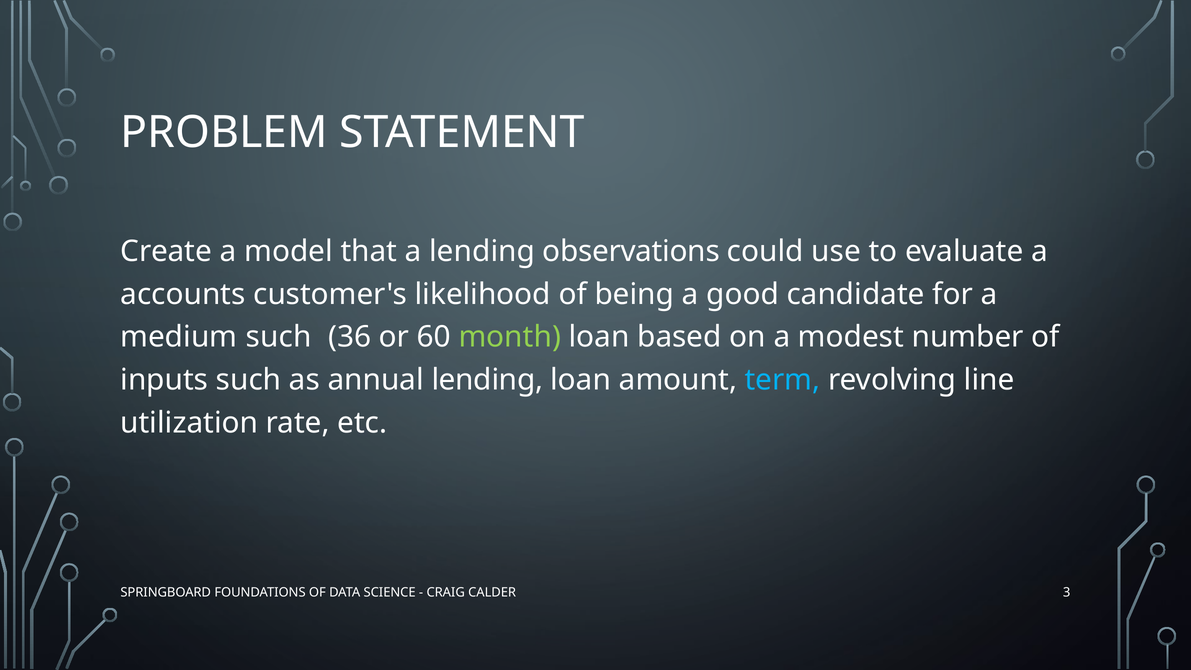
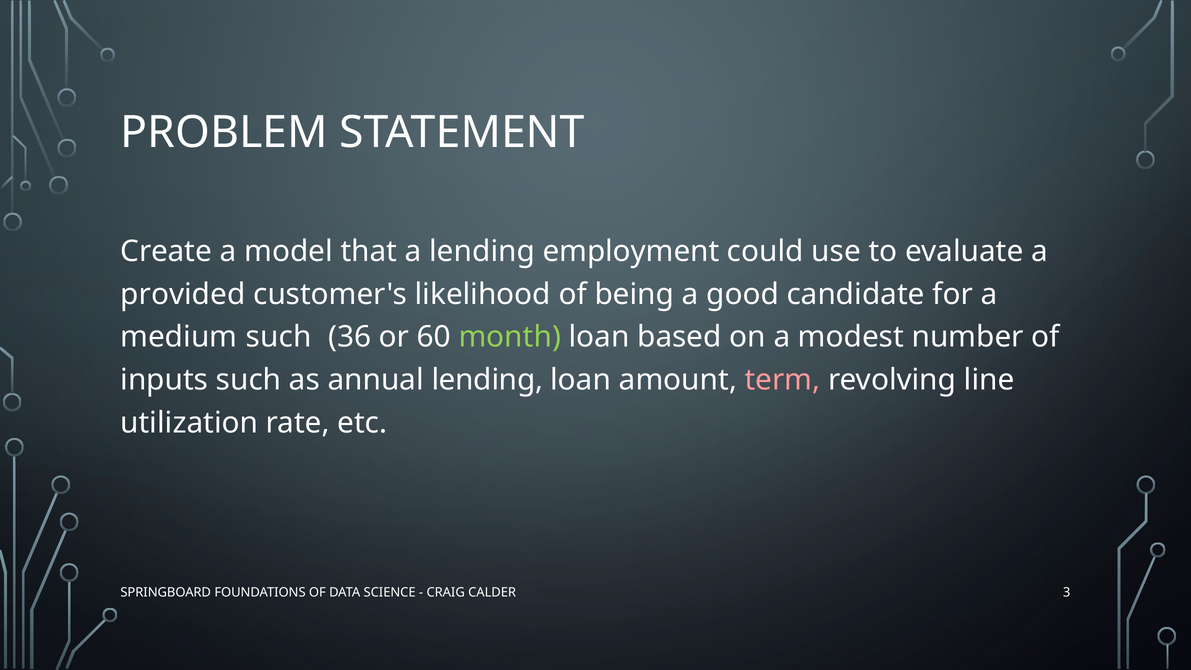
observations: observations -> employment (631, 251)
accounts: accounts -> provided (183, 294)
term colour: light blue -> pink (782, 380)
